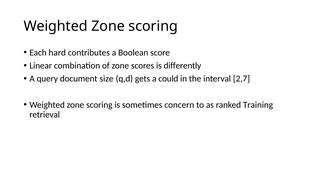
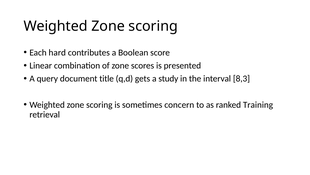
differently: differently -> presented (182, 65)
size: size -> title (107, 78)
could: could -> study (168, 78)
2,7: 2,7 -> 8,3 (241, 78)
